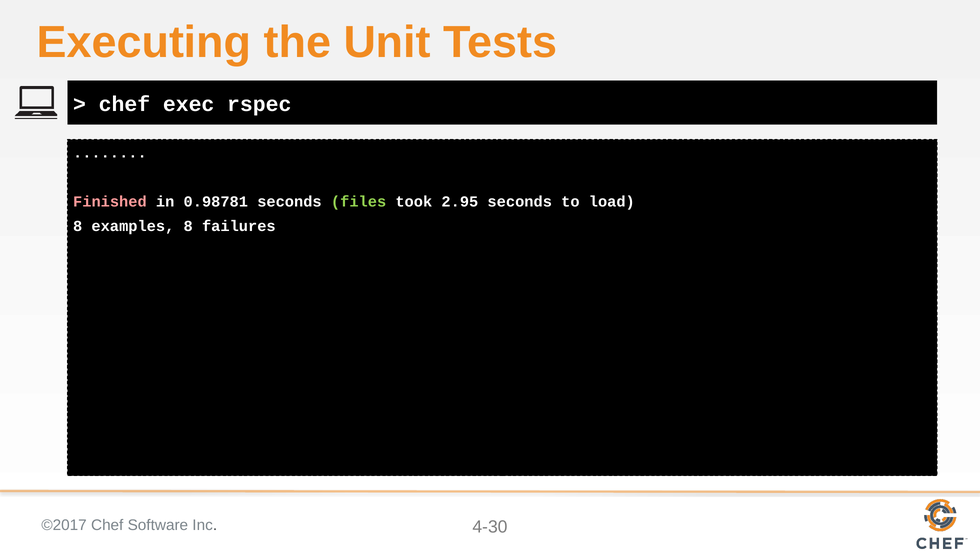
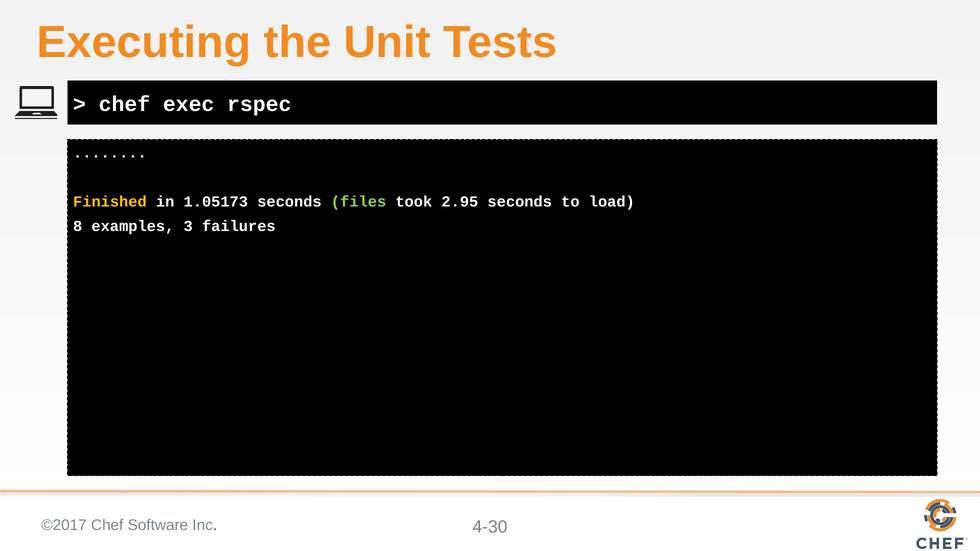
Finished colour: pink -> yellow (110, 202)
0.98781: 0.98781 -> 1.05173 (216, 202)
examples 8: 8 -> 3 (188, 226)
